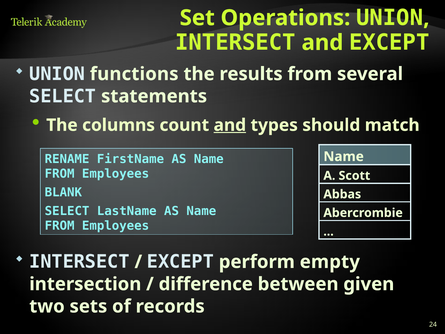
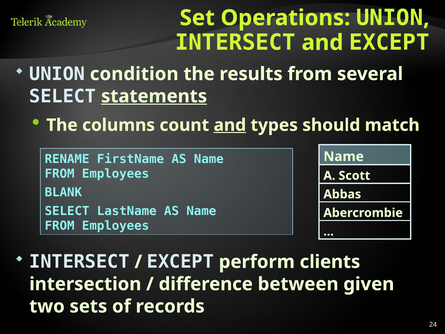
functions: functions -> condition (134, 74)
statements underline: none -> present (154, 96)
empty: empty -> clients (330, 262)
